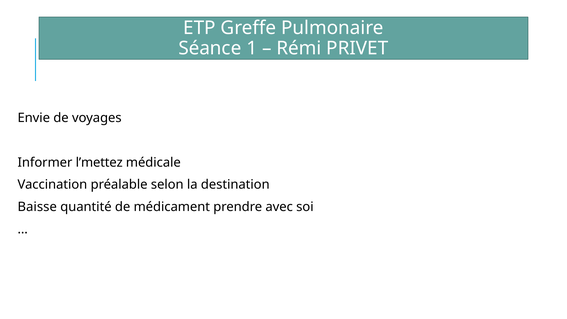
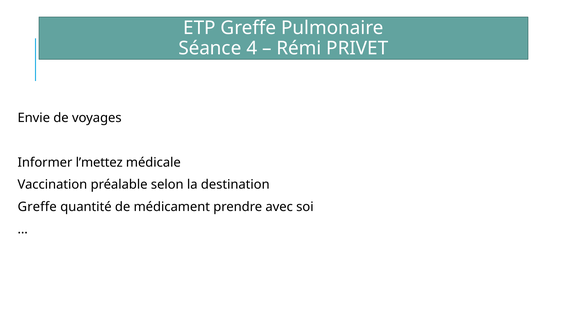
1: 1 -> 4 (252, 48)
Baisse: Baisse -> Greffe (37, 207)
